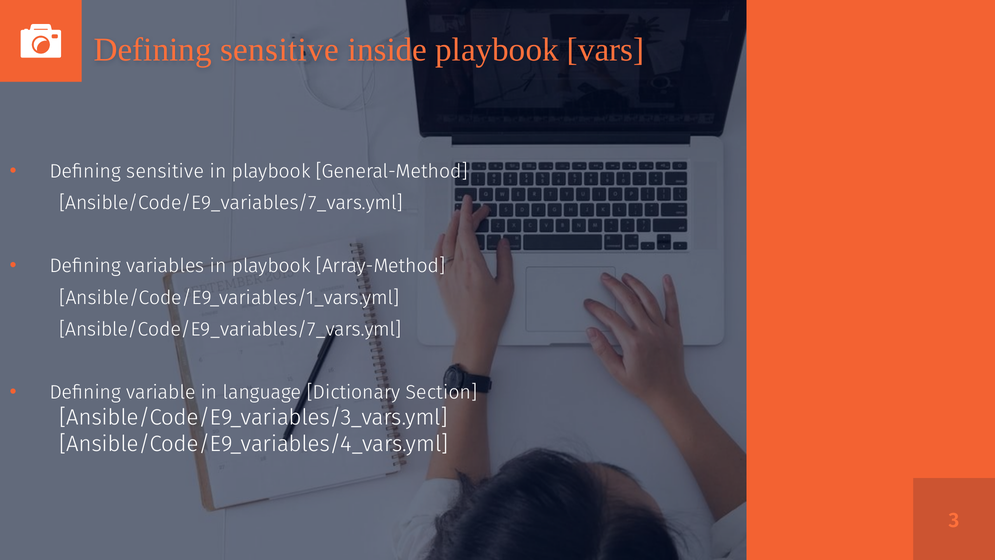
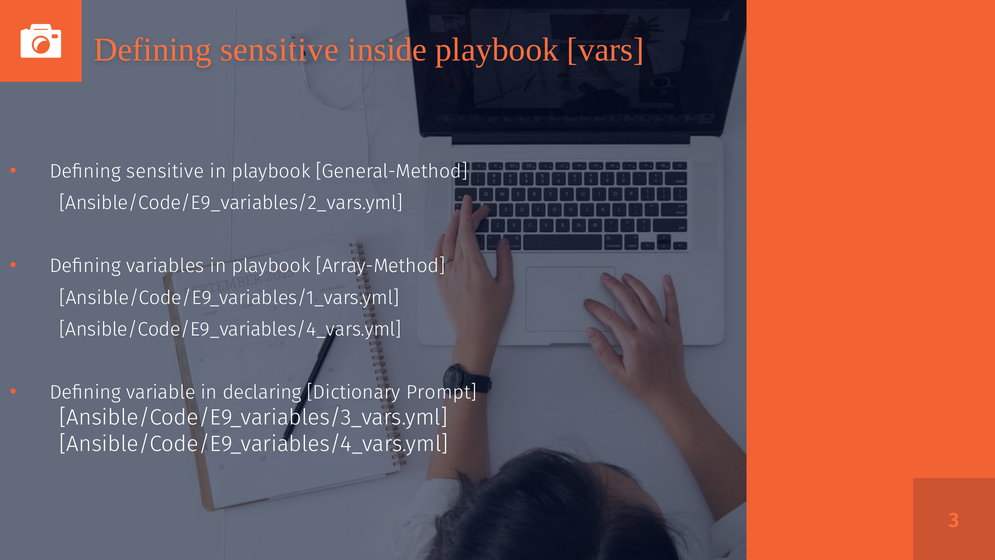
Ansible/Code/E9_variables/7_vars.yml: Ansible/Code/E9_variables/7_vars.yml -> Ansible/Code/E9_variables/2_vars.yml (231, 203)
Ansible/Code/E9_variables/7_vars.yml: Ansible/Code/E9_variables/7_vars.yml -> Ansible/Code/E9_variables/4_vars.yml (230, 329)
language: language -> declaring (262, 392)
Section: Section -> Prompt (442, 392)
